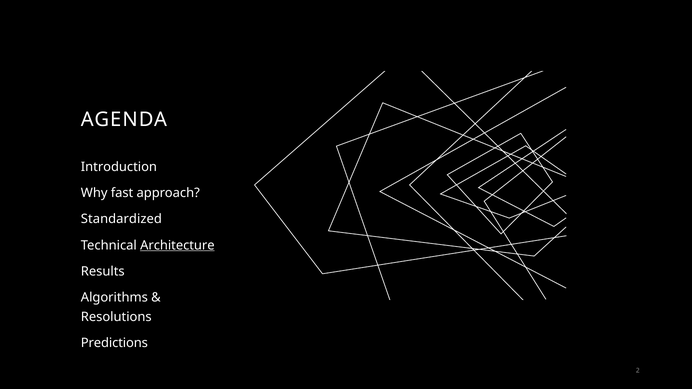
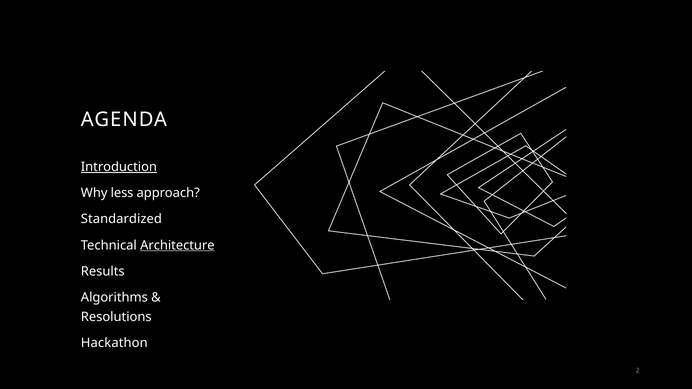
Introduction underline: none -> present (119, 167)
fast: fast -> less (122, 193)
Predictions: Predictions -> Hackathon (114, 343)
